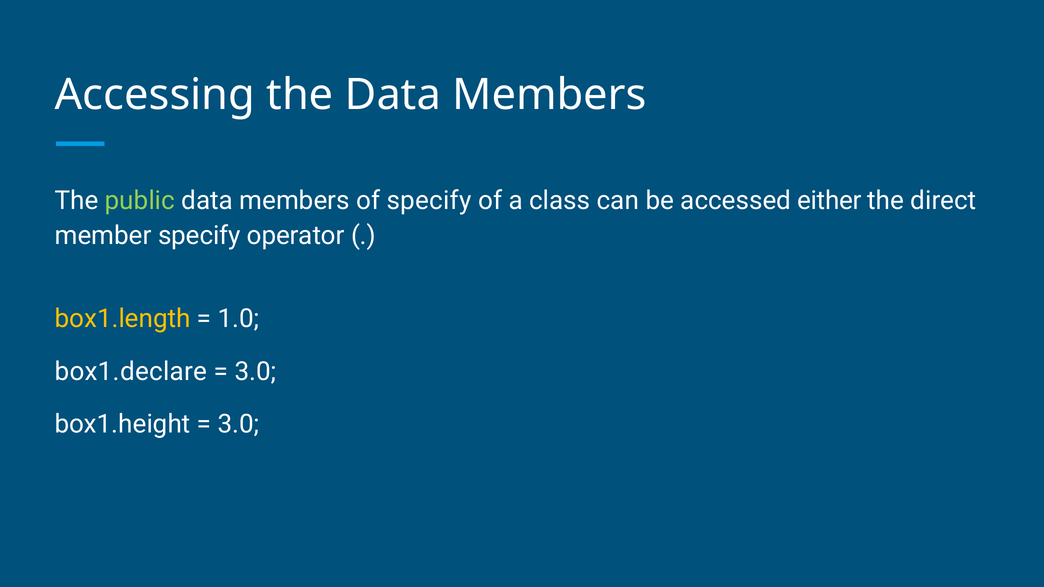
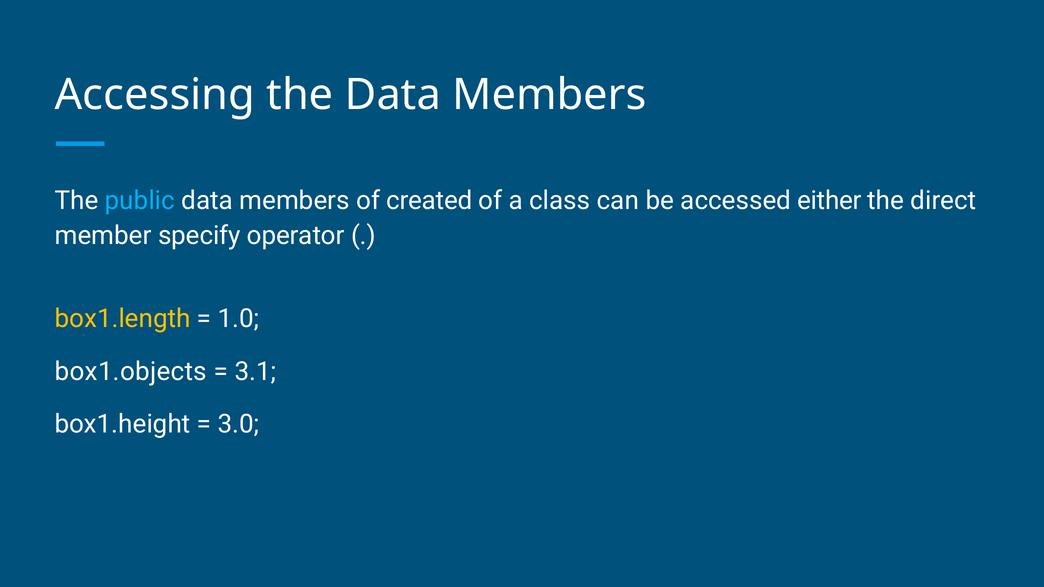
public colour: light green -> light blue (140, 201)
of specify: specify -> created (429, 201)
box1.declare: box1.declare -> box1.objects (131, 372)
3.0: 3.0 -> 3.1 (255, 372)
